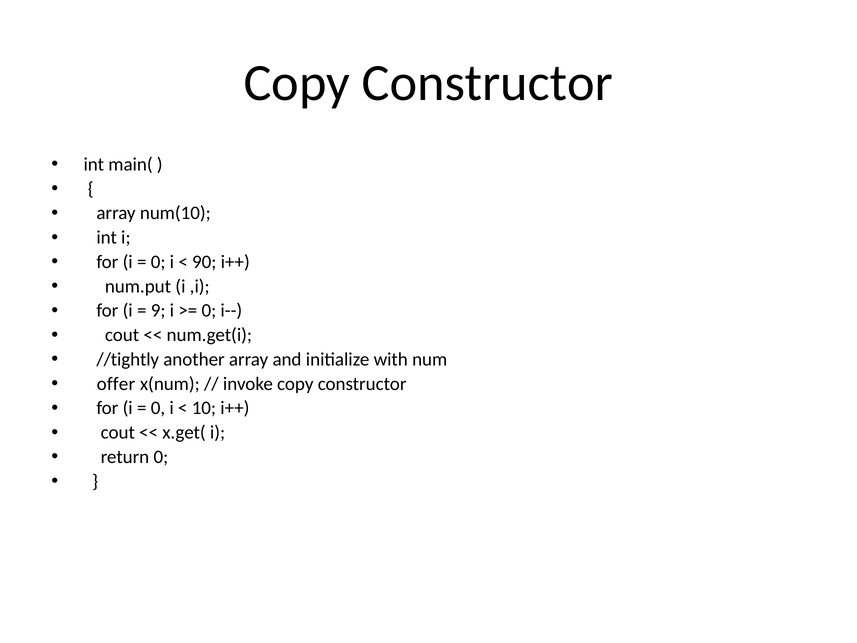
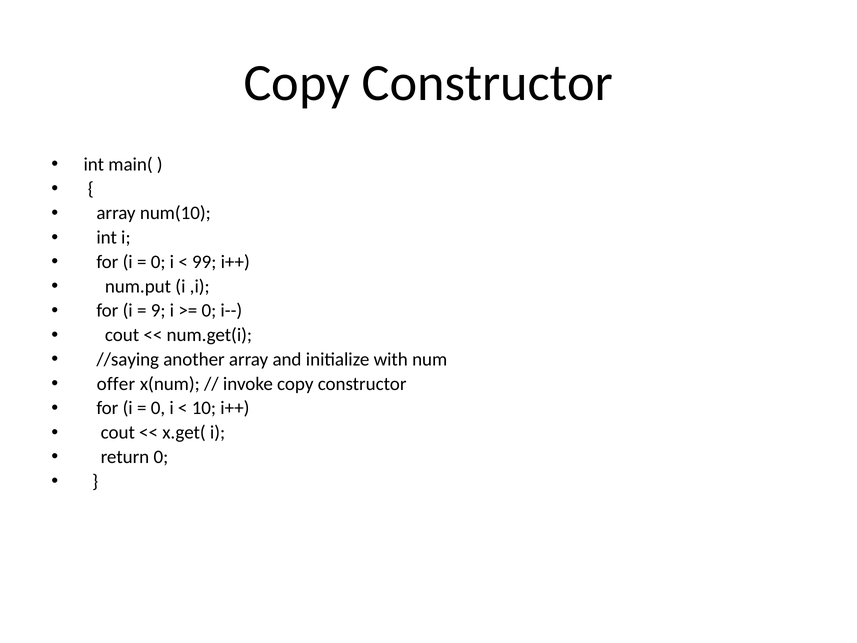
90: 90 -> 99 (204, 262)
//tightly: //tightly -> //saying (128, 359)
